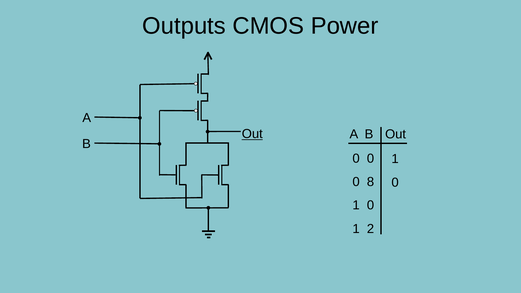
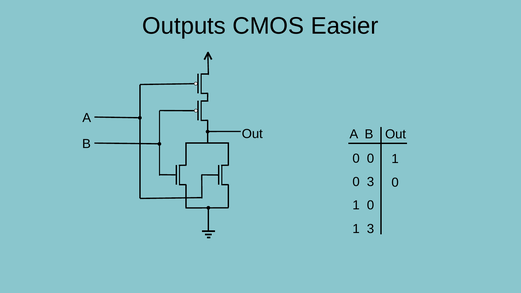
Power: Power -> Easier (345, 26)
Out underline: present -> none (252, 134)
0 8: 8 -> 3 (370, 182)
1 2: 2 -> 3 (370, 229)
